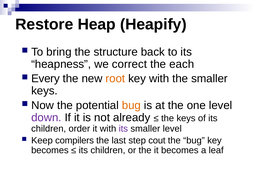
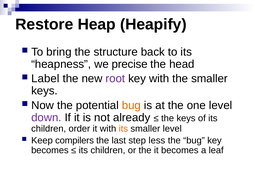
correct: correct -> precise (130, 64)
each: each -> head (182, 64)
Every: Every -> Label (45, 79)
root colour: orange -> purple (115, 79)
its colour: purple -> orange (123, 129)
cout: cout -> less (157, 141)
